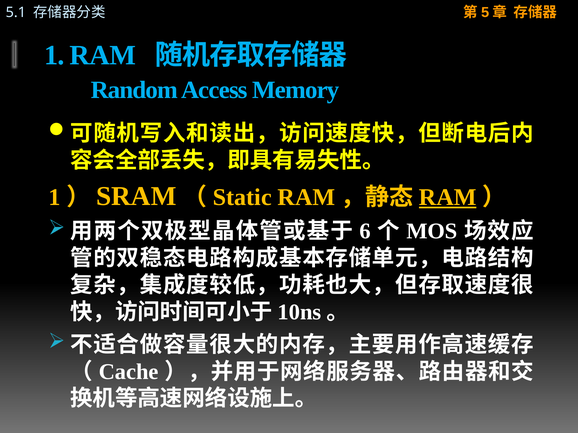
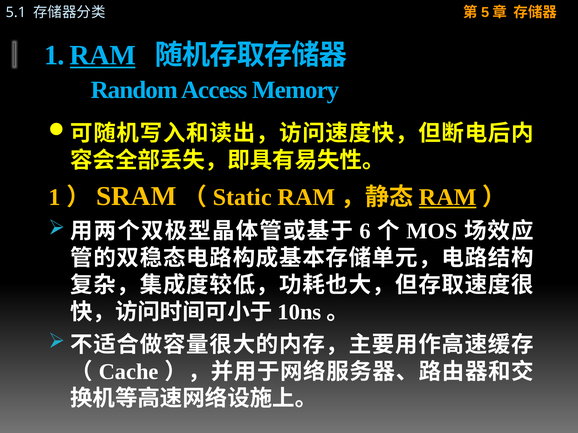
RAM underline: none -> present (103, 55)
